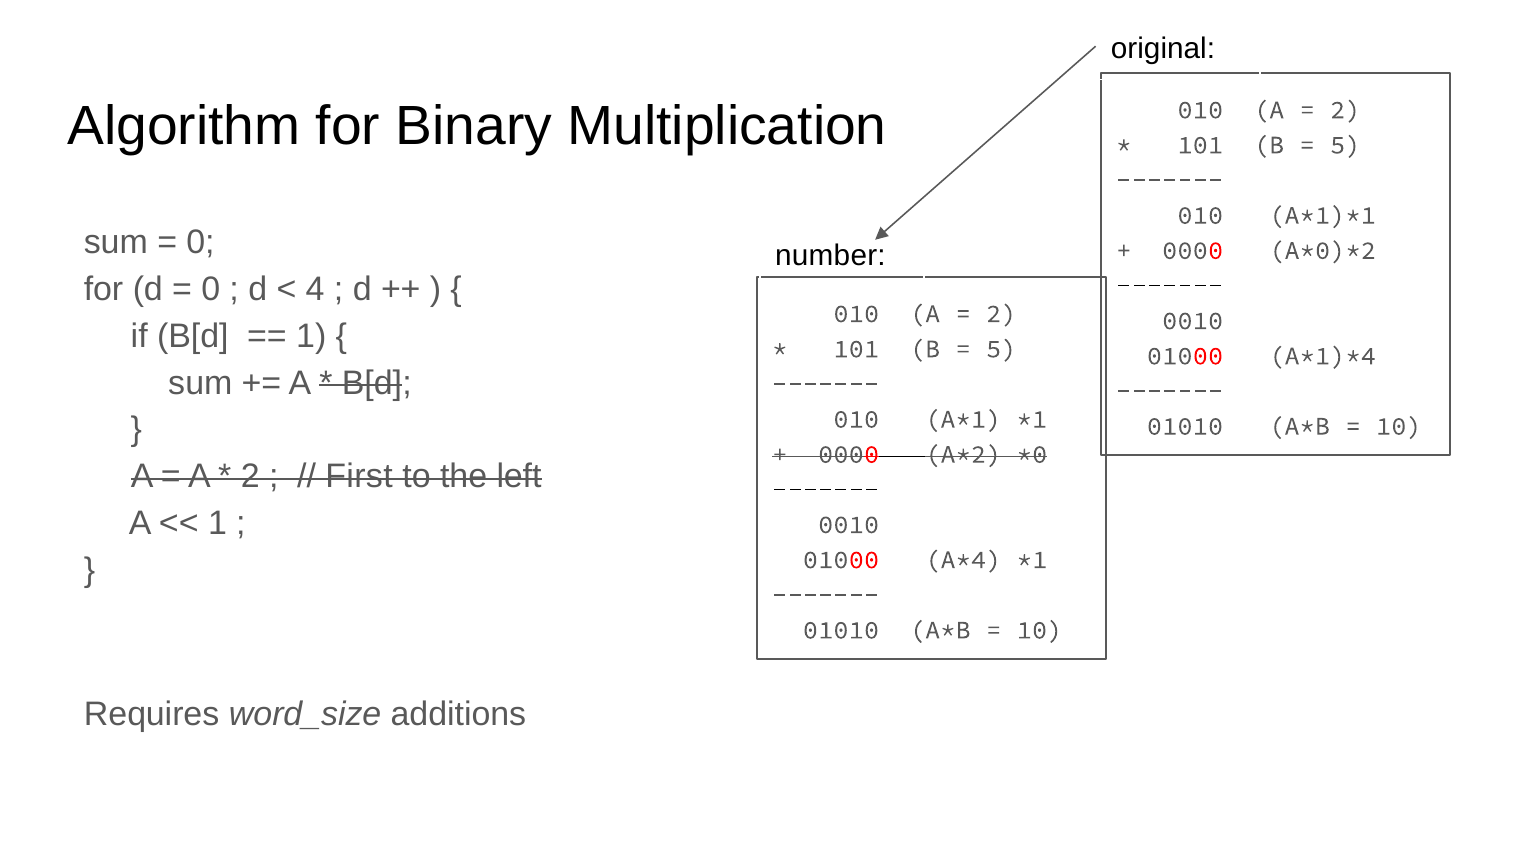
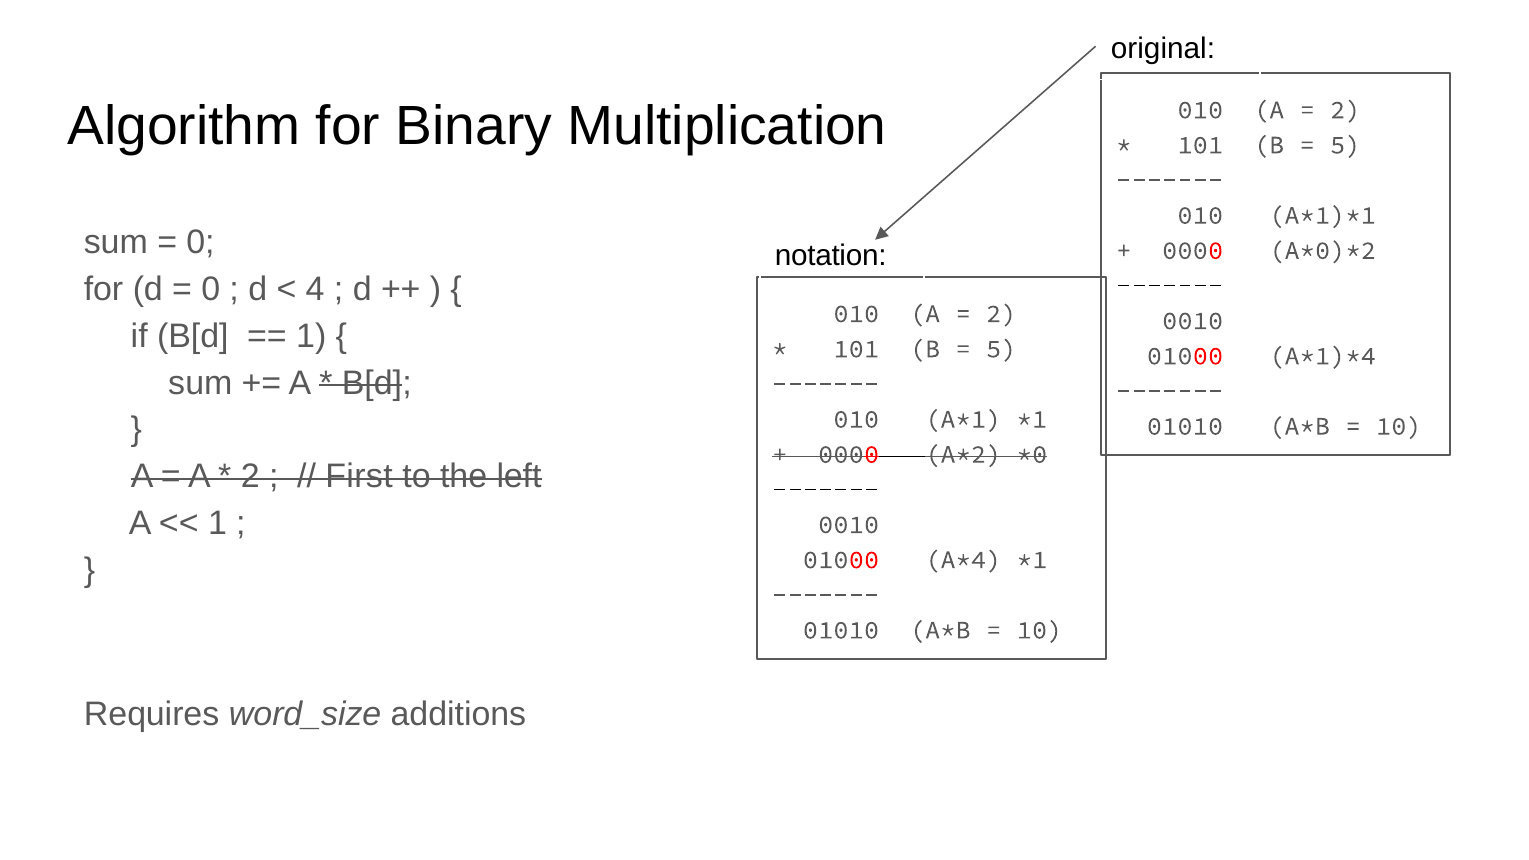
number: number -> notation (831, 255)
